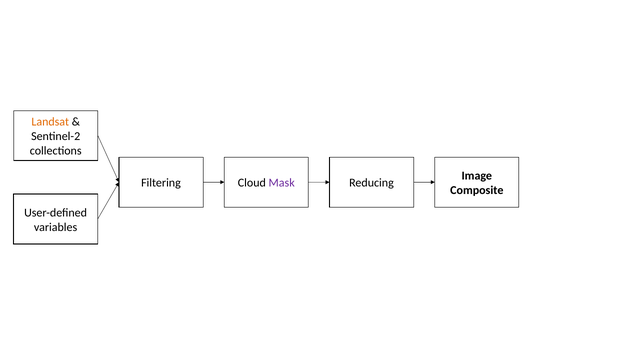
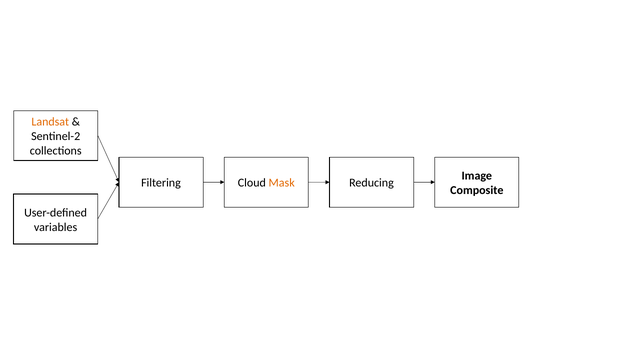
Mask colour: purple -> orange (282, 183)
